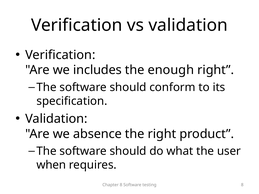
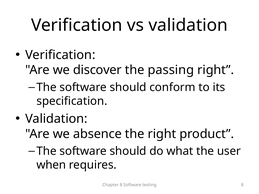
includes: includes -> discover (97, 70)
enough: enough -> passing (171, 70)
